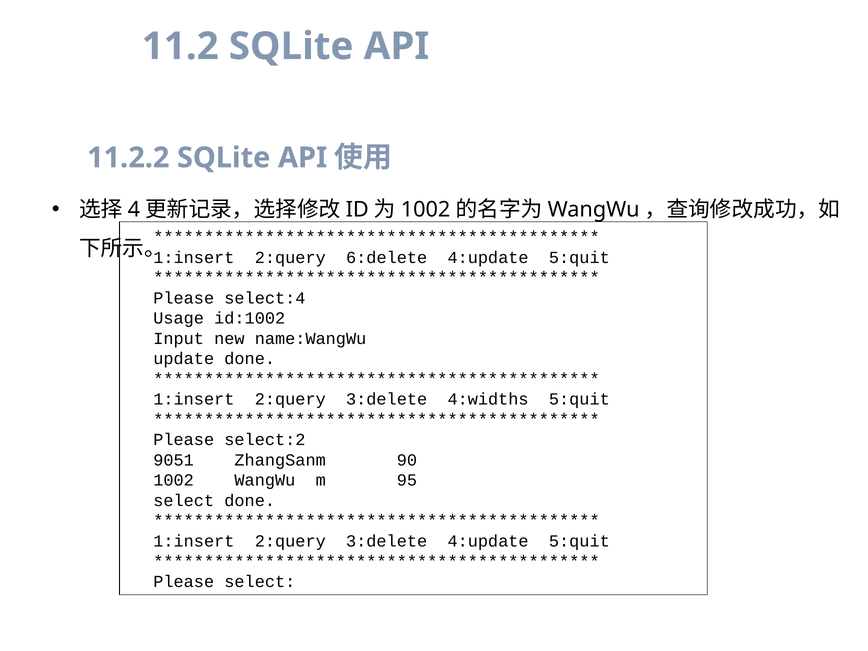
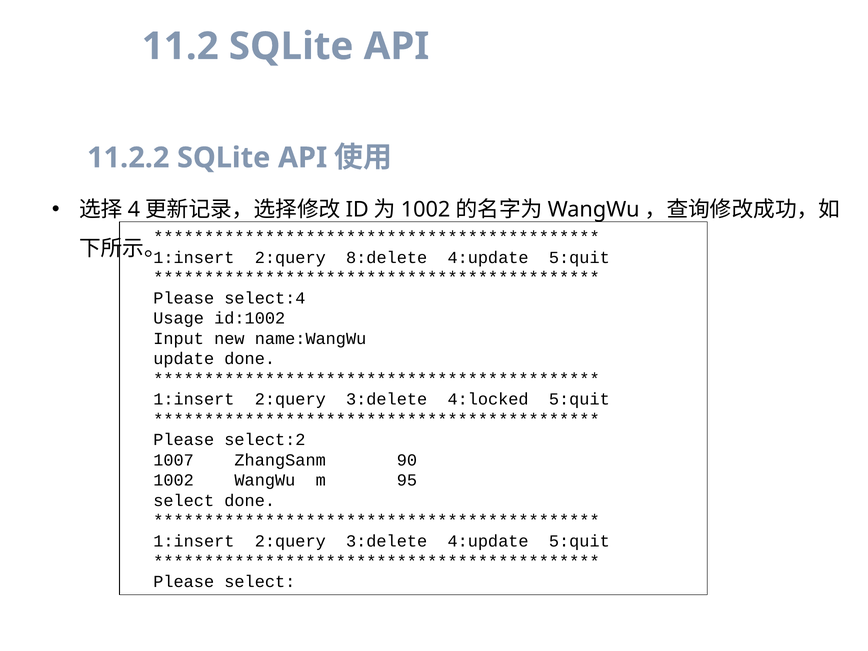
6:delete: 6:delete -> 8:delete (387, 257)
4:widths: 4:widths -> 4:locked (488, 399)
9051: 9051 -> 1007 (174, 460)
